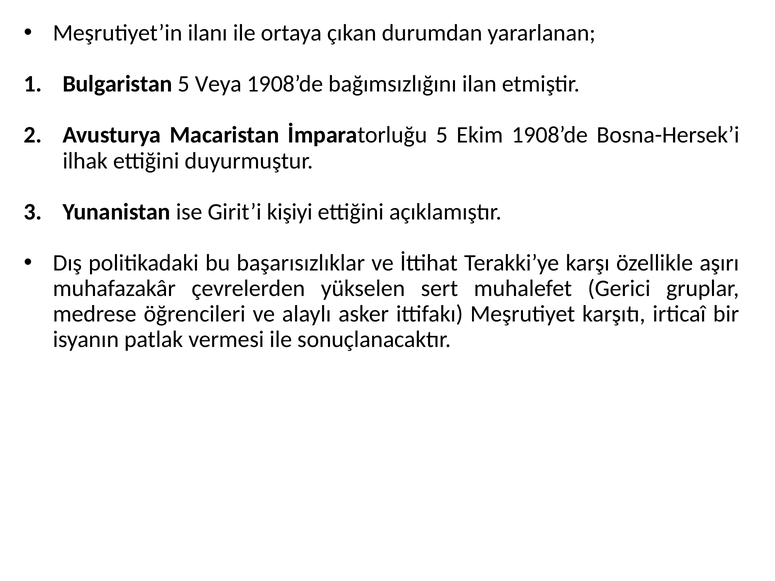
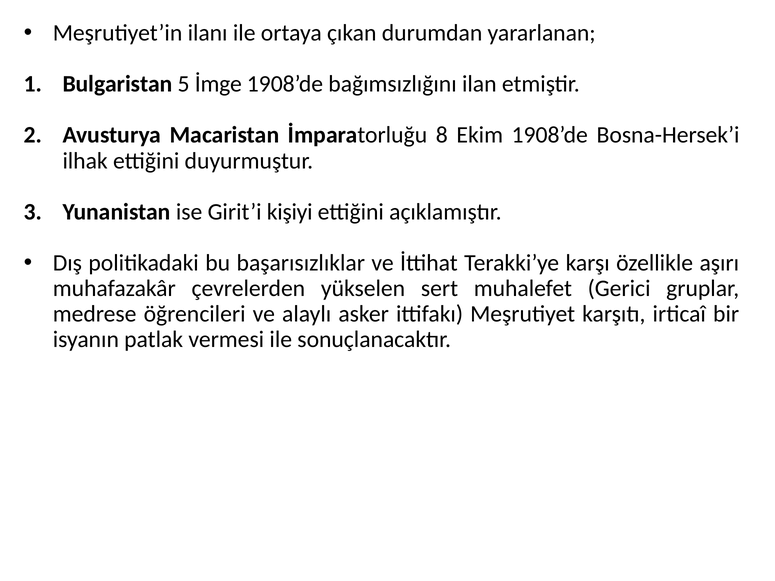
Veya: Veya -> İmge (218, 84)
İmparatorluğu 5: 5 -> 8 (442, 135)
